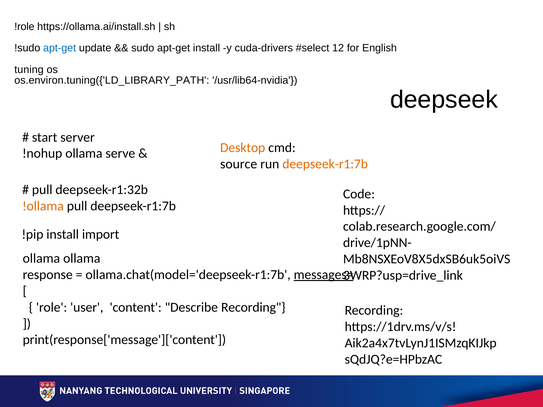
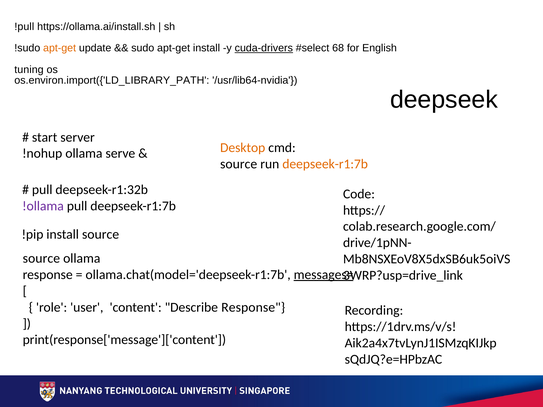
!role: !role -> !pull (24, 27)
apt-get colour: blue -> orange (60, 48)
cuda-drivers underline: none -> present (264, 48)
12: 12 -> 68 (338, 48)
os.environ.tuning({'LD_LIBRARY_PATH: os.environ.tuning({'LD_LIBRARY_PATH -> os.environ.import({'LD_LIBRARY_PATH (112, 80)
!ollama colour: orange -> purple (43, 206)
install import: import -> source (101, 235)
ollama: ollama -> source (41, 259)
Describe Recording: Recording -> Response (253, 307)
